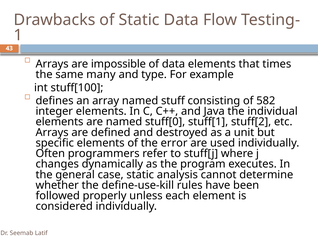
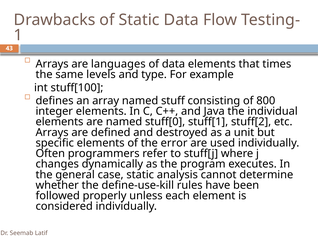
impossible: impossible -> languages (118, 64)
many: many -> levels (101, 75)
582: 582 -> 800 (266, 101)
